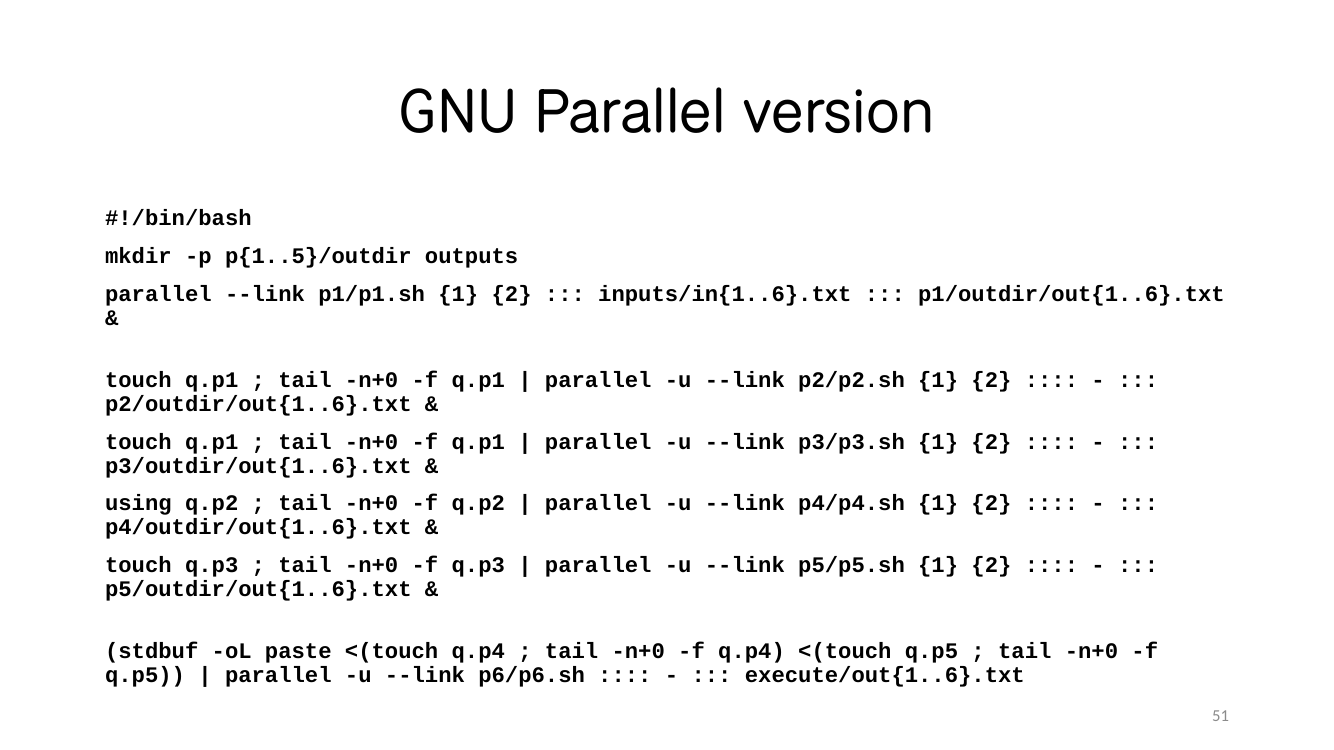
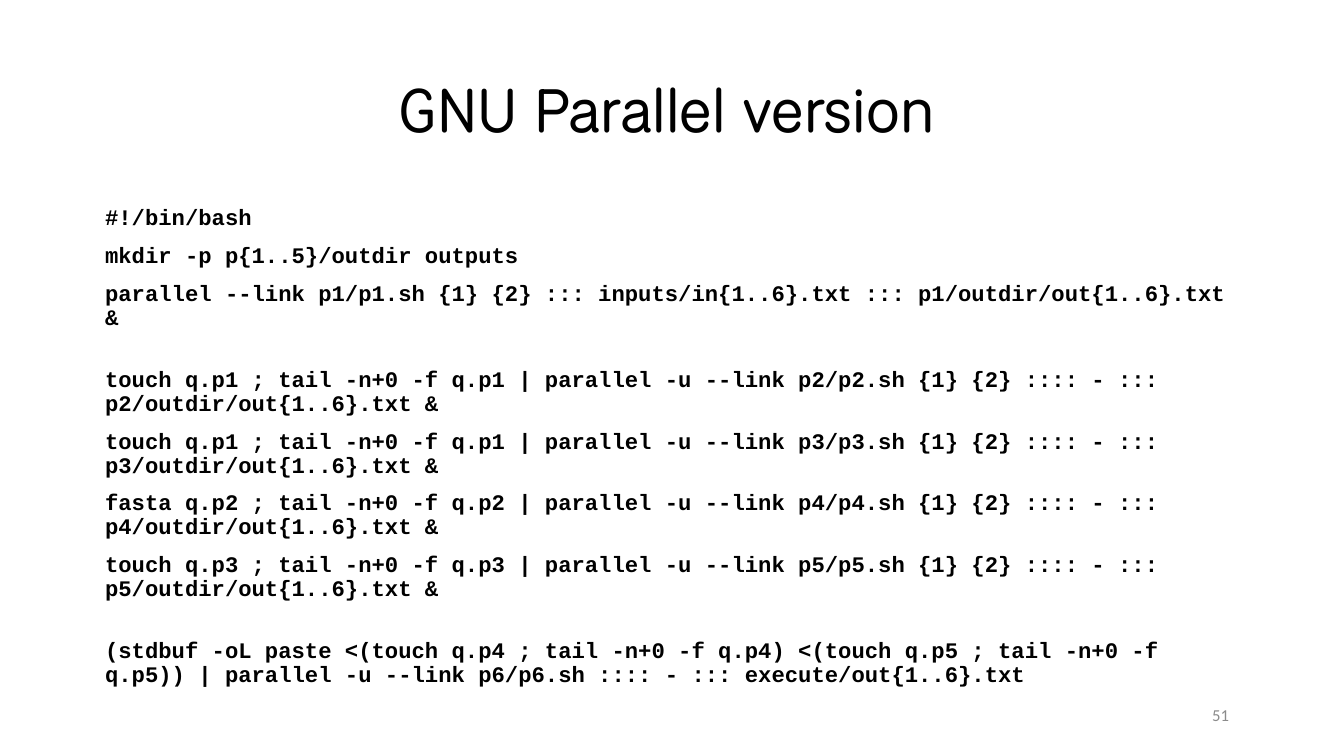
using: using -> fasta (138, 504)
